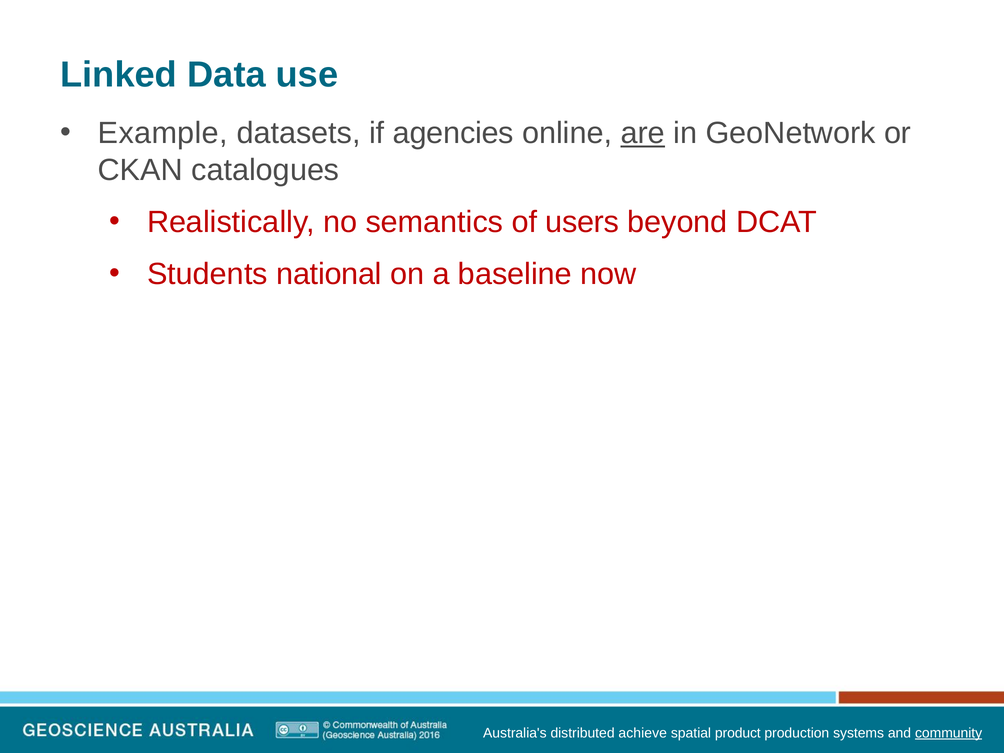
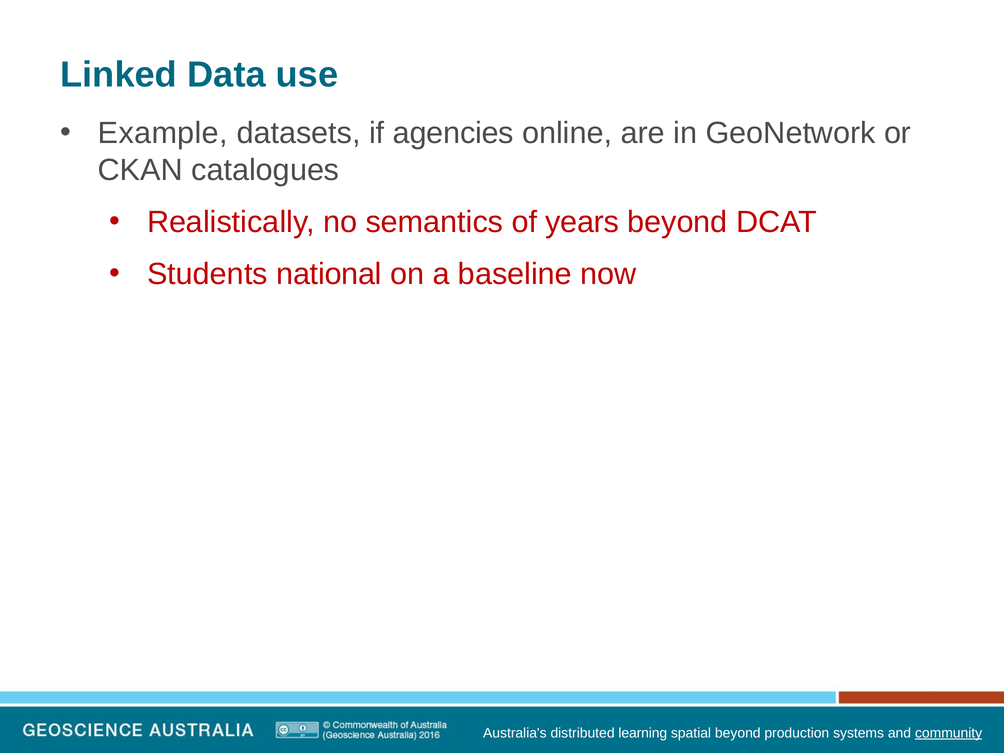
are underline: present -> none (643, 133)
users: users -> years (582, 222)
achieve: achieve -> learning (643, 733)
spatial product: product -> beyond (738, 733)
